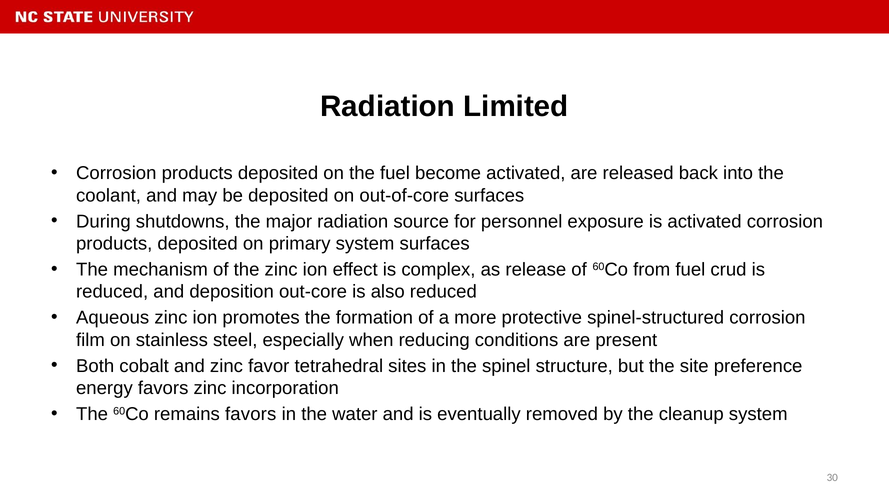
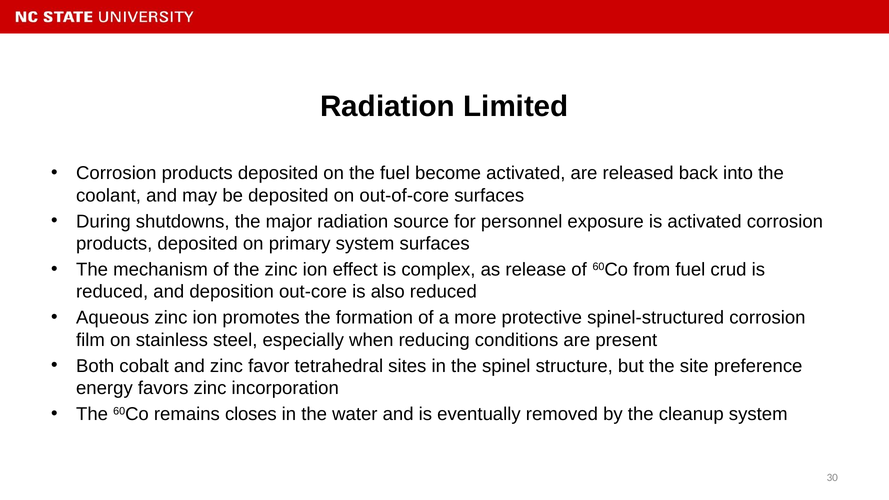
remains favors: favors -> closes (251, 414)
